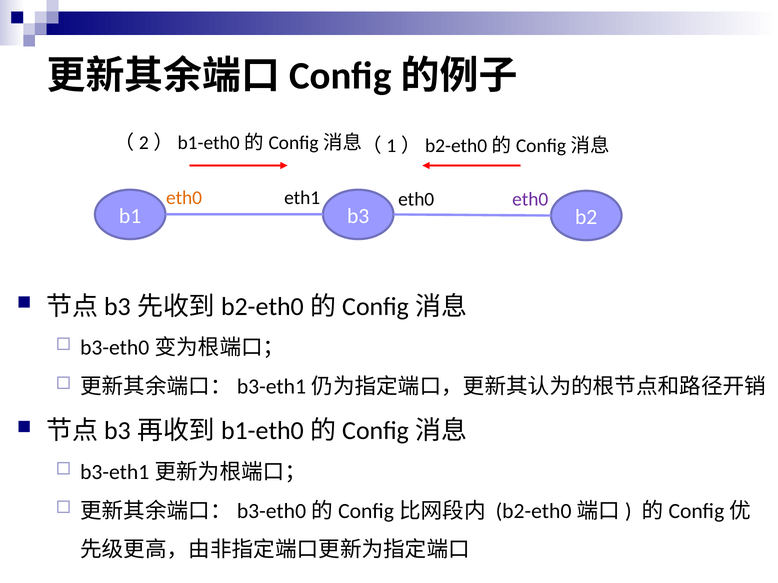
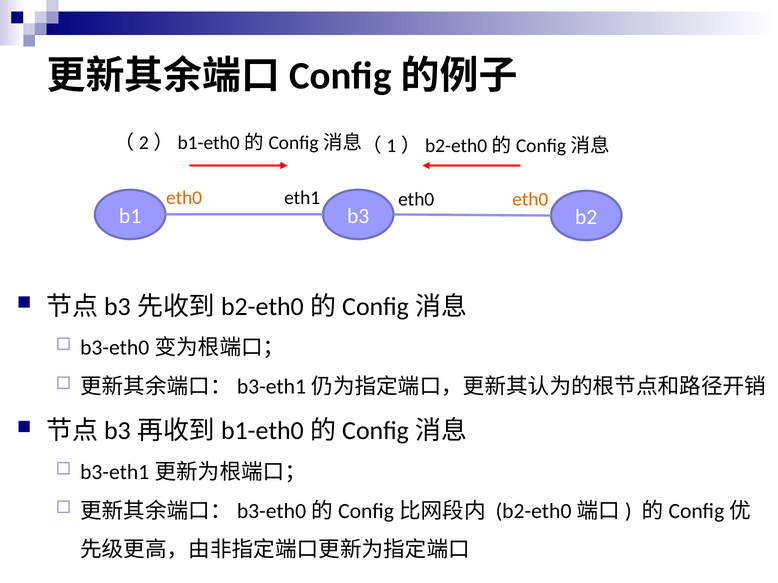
eth0 colour: purple -> orange (530, 199)
